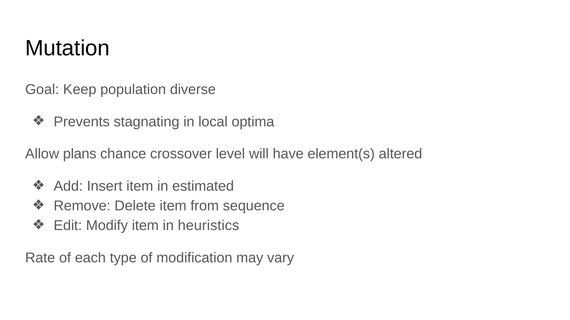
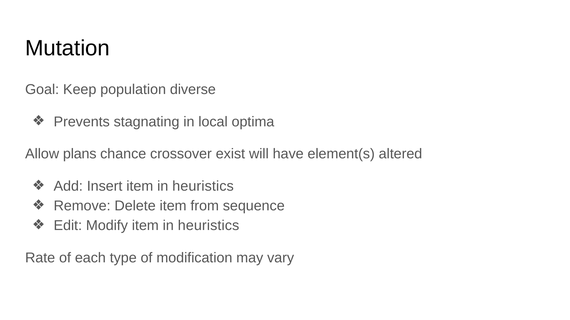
level: level -> exist (230, 154)
Insert item in estimated: estimated -> heuristics (203, 187)
